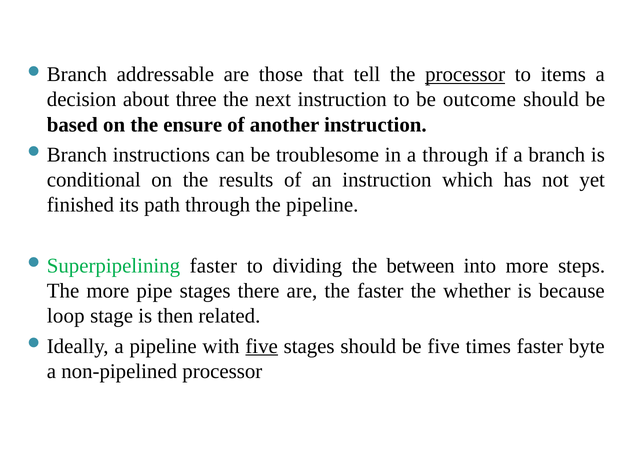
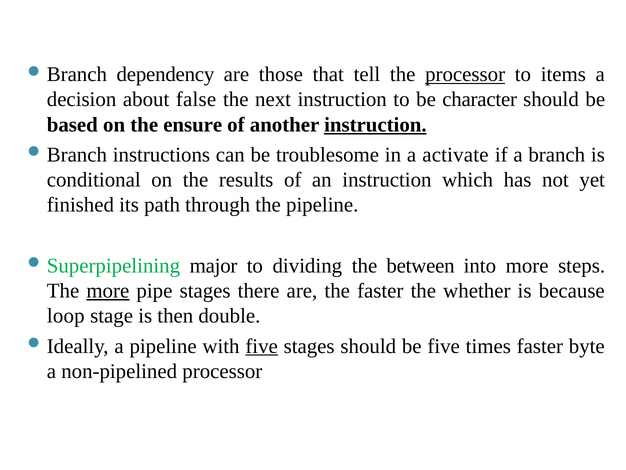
addressable: addressable -> dependency (165, 74)
three: three -> false (196, 99)
outcome: outcome -> character (480, 99)
instruction underline: none -> present (375, 125)
a through: through -> activate (455, 155)
faster: faster -> major (214, 265)
more underline: none -> present (108, 290)
related: related -> double (229, 315)
